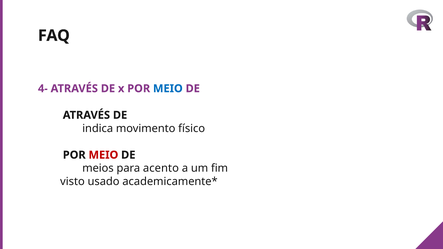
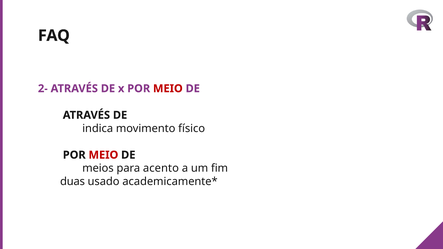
4-: 4- -> 2- (43, 89)
MEIO colour: blue -> red (168, 89)
visto: visto -> duas (73, 182)
